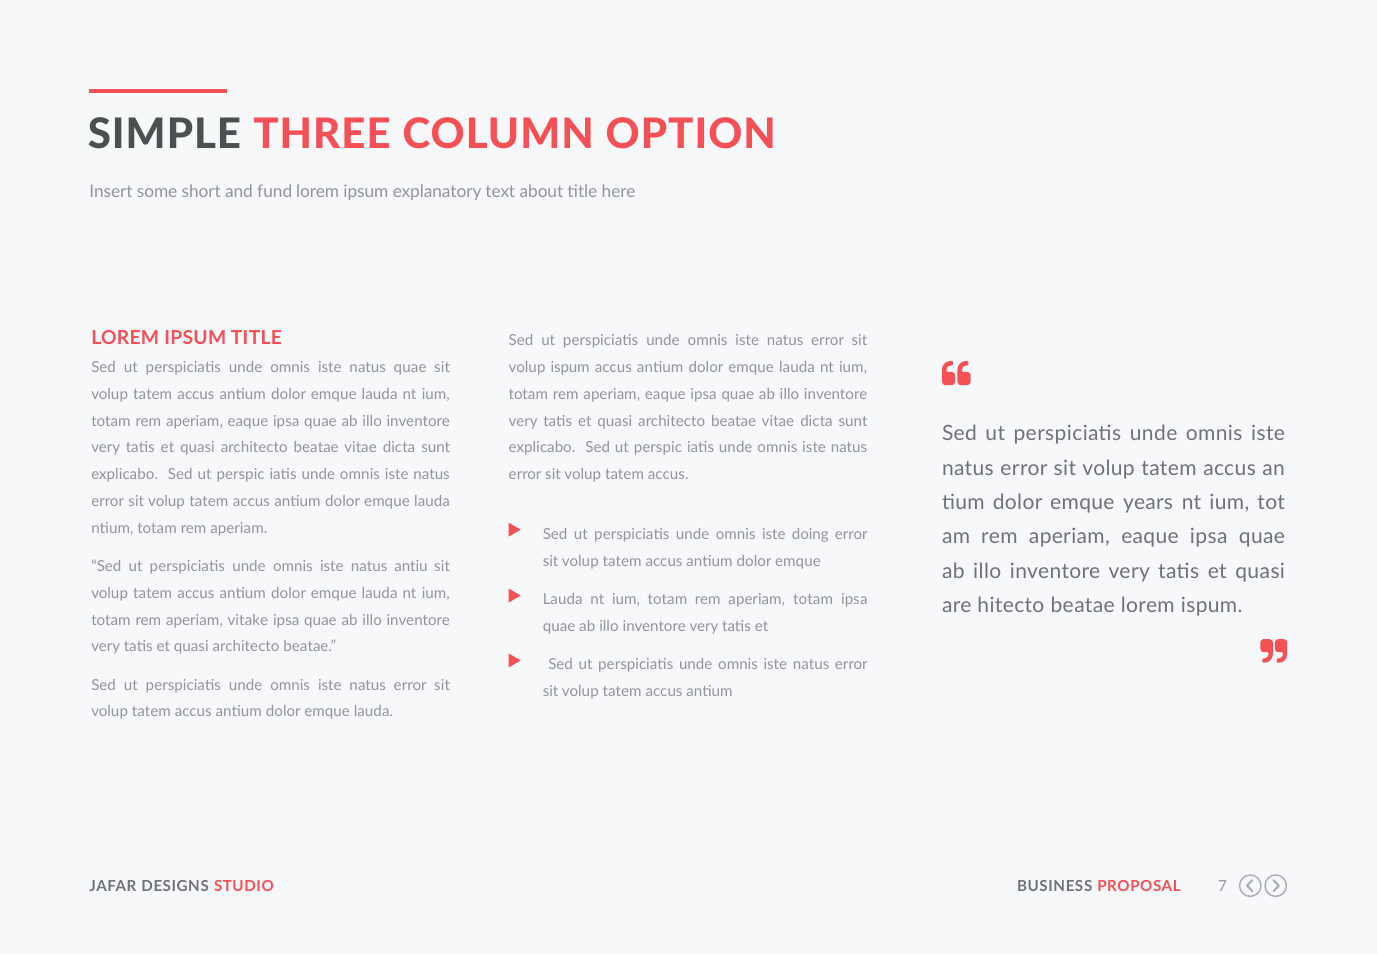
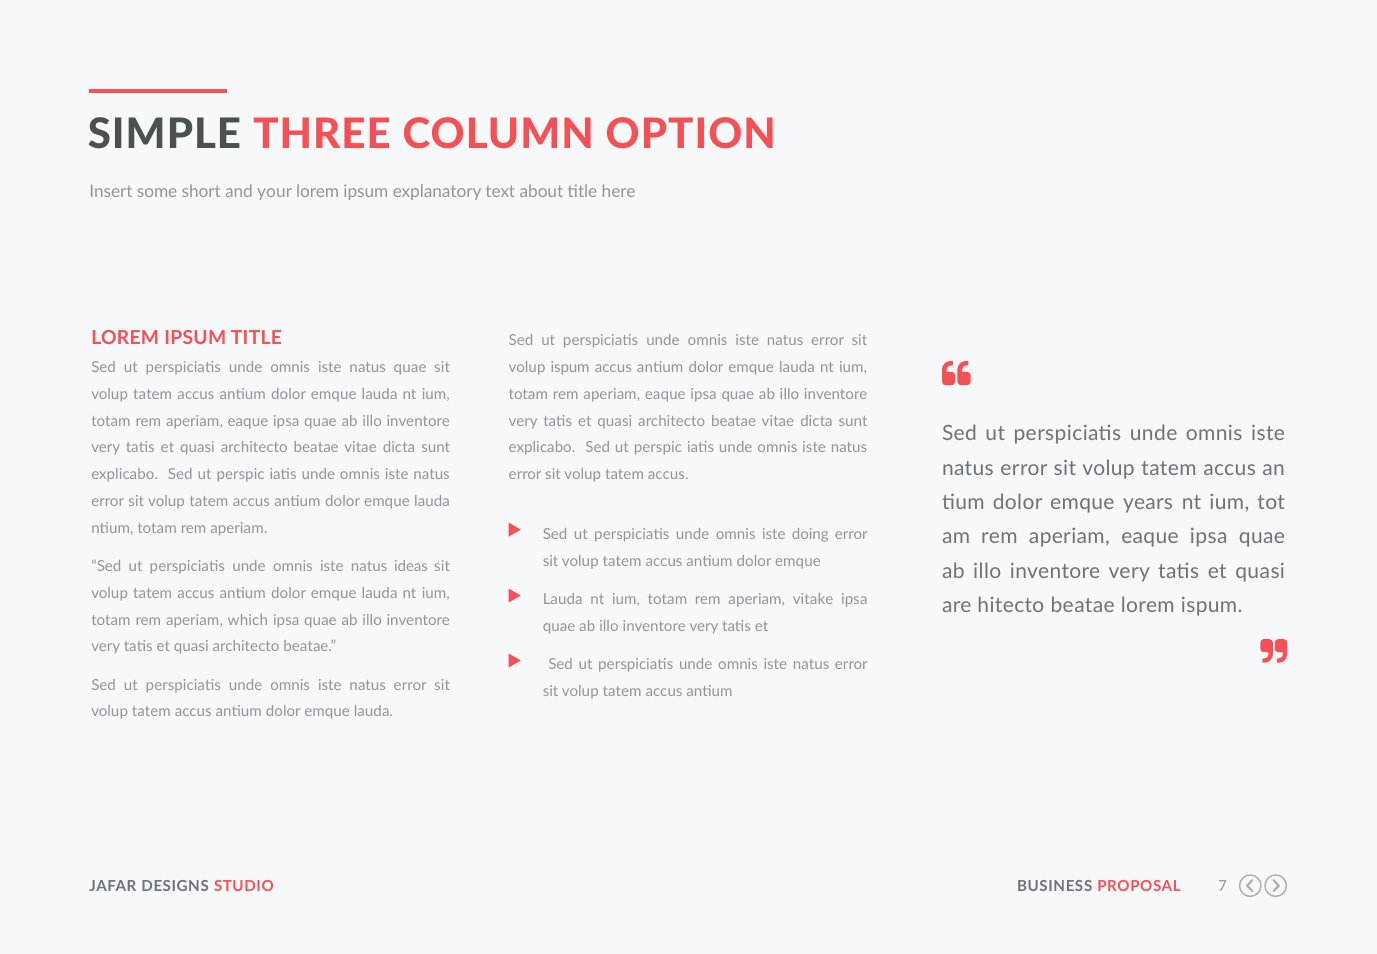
fund: fund -> your (275, 192)
antiu: antiu -> ideas (411, 566)
aperiam totam: totam -> vitake (813, 599)
vitake: vitake -> which (248, 620)
